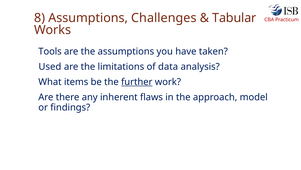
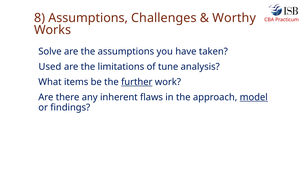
Tabular: Tabular -> Worthy (234, 18)
Tools: Tools -> Solve (50, 51)
data: data -> tune (168, 66)
model underline: none -> present (254, 97)
